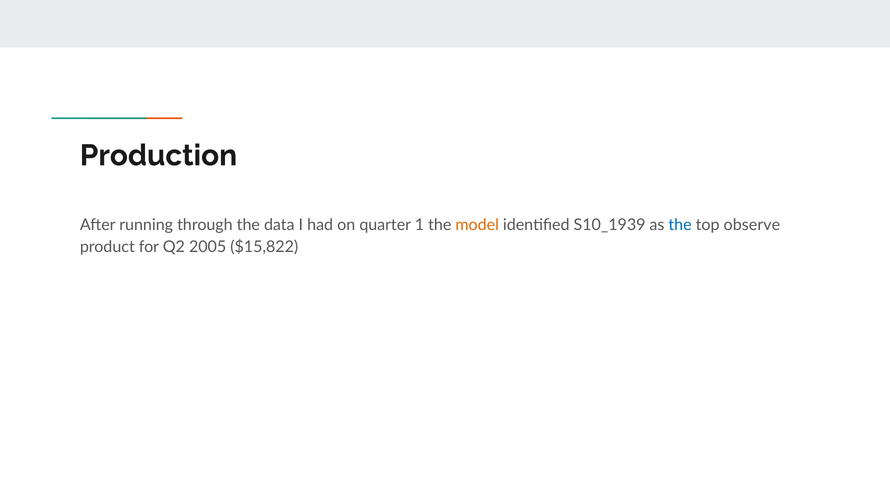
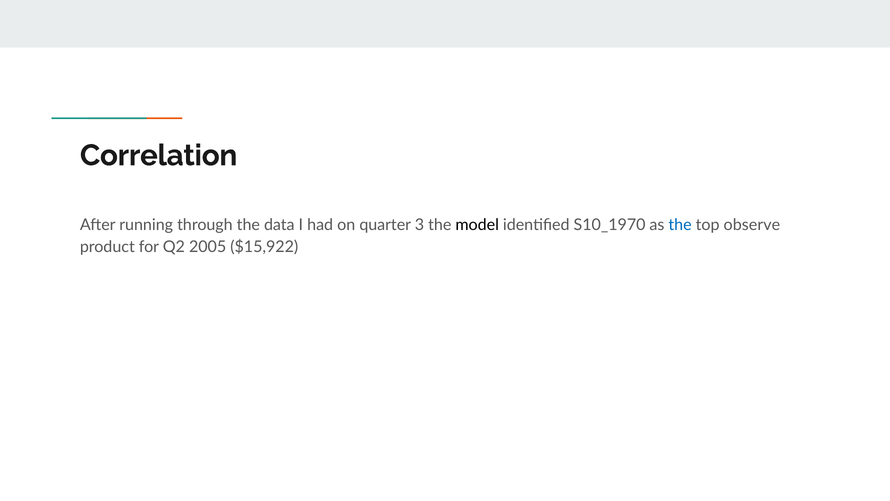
Production: Production -> Correlation (159, 155)
1: 1 -> 3 (419, 225)
model colour: orange -> black (477, 225)
S10_1939: S10_1939 -> S10_1970 (610, 225)
$15,822: $15,822 -> $15,922 (264, 247)
